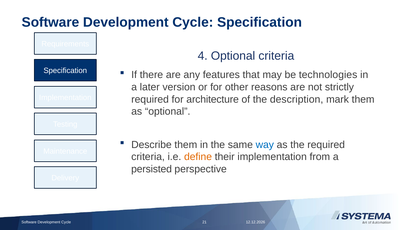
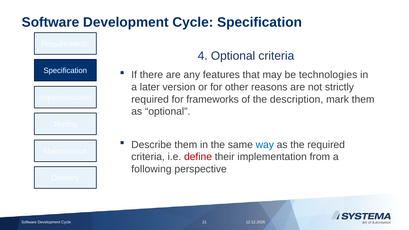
architecture: architecture -> frameworks (213, 99)
define colour: orange -> red (198, 157)
persisted: persisted -> following (151, 169)
